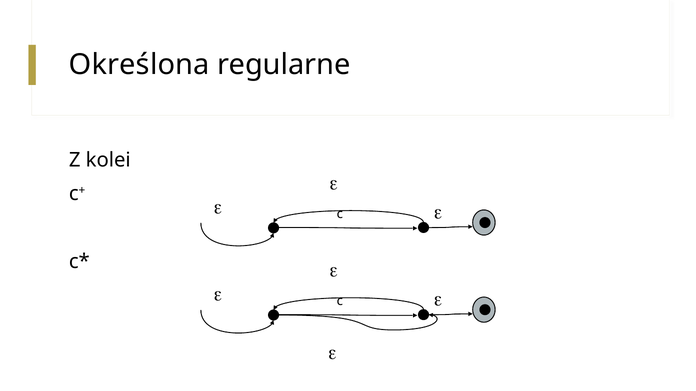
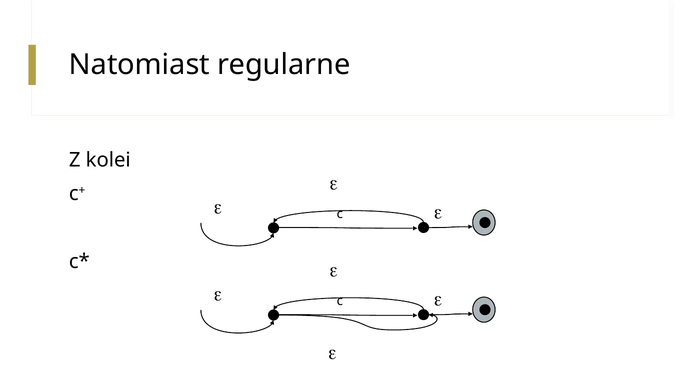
Określona: Określona -> Natomiast (139, 65)
